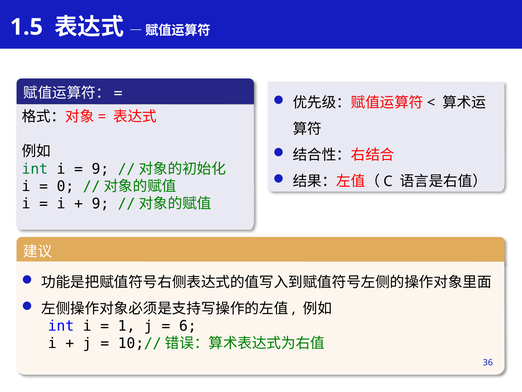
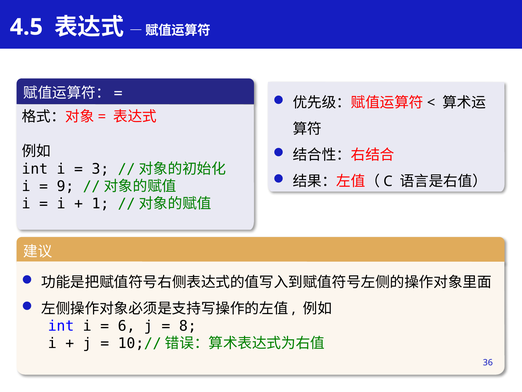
1.5: 1.5 -> 4.5 (26, 27)
int colour: green -> black (35, 169)
9: 9 -> 3 (100, 169)
0: 0 -> 9 (65, 186)
9: 9 -> 1 (100, 204)
1: 1 -> 6 (127, 326)
6: 6 -> 8 (188, 326)
